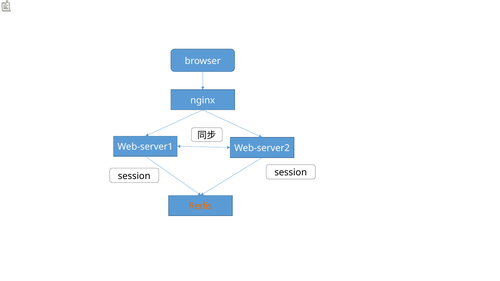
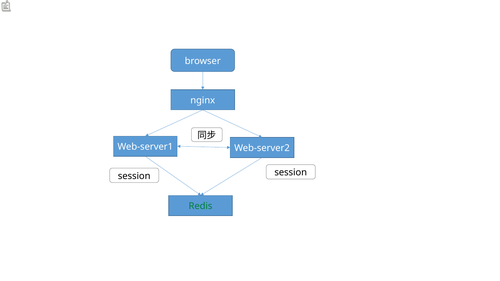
Redis colour: orange -> green (201, 206)
